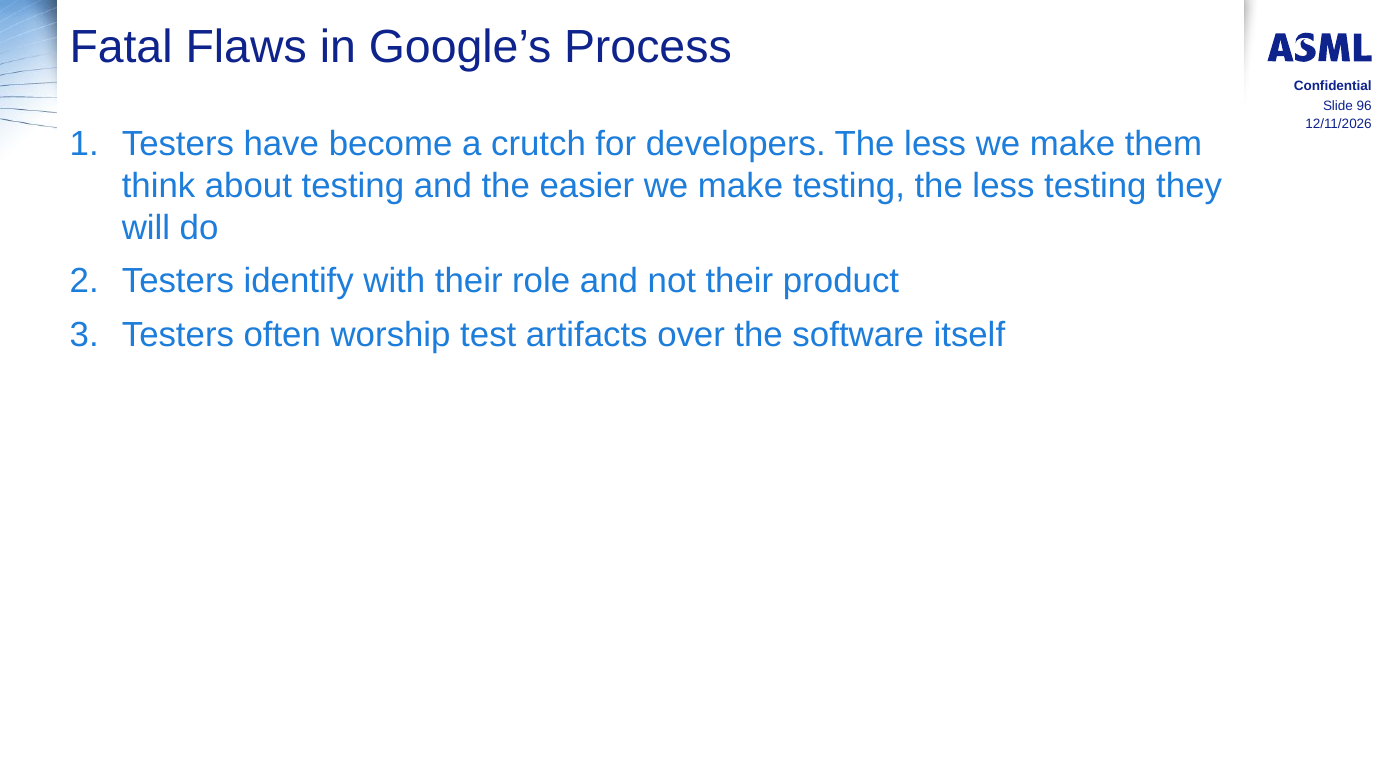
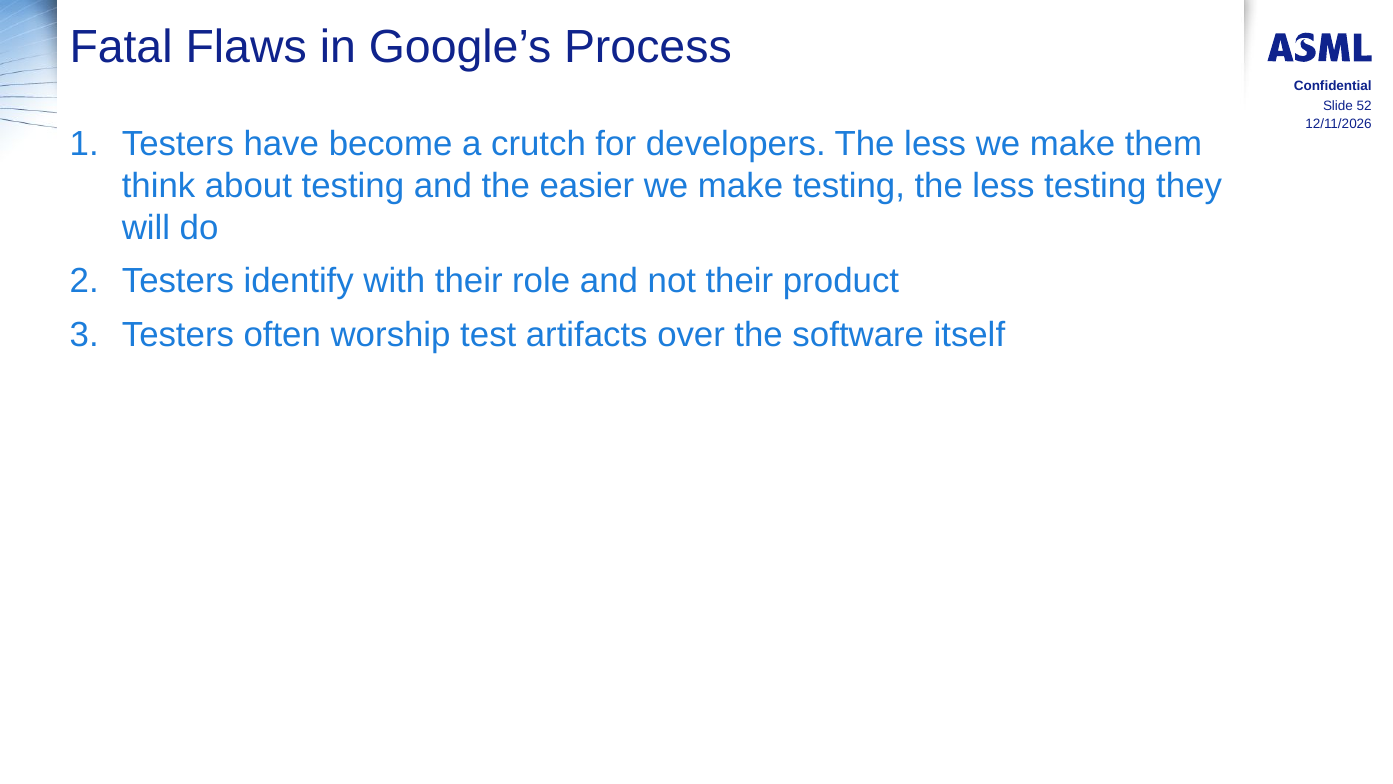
96: 96 -> 52 (1364, 106)
